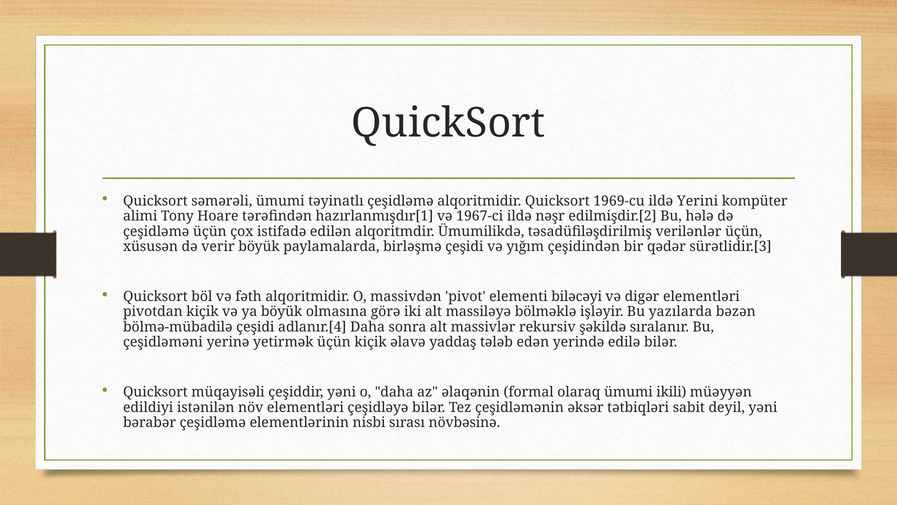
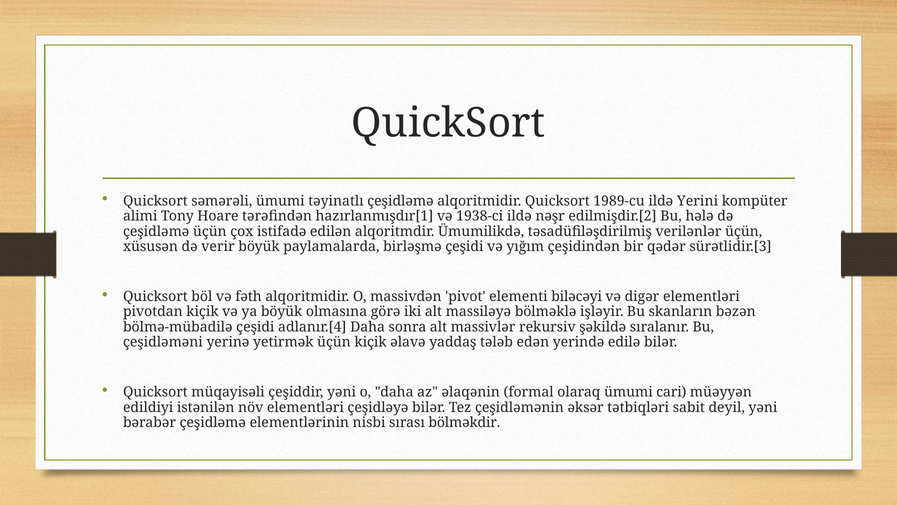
1969-cu: 1969-cu -> 1989-cu (619, 201)
1967-ci: 1967-ci -> 1938-ci (480, 216)
yazılarda: yazılarda -> skanların (680, 312)
ikili: ikili -> cari (671, 392)
növbəsinə: növbəsinə -> bölməkdir (464, 422)
